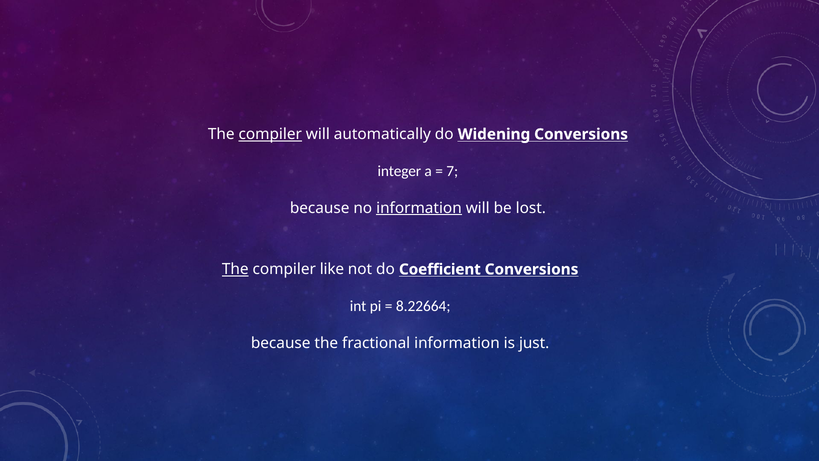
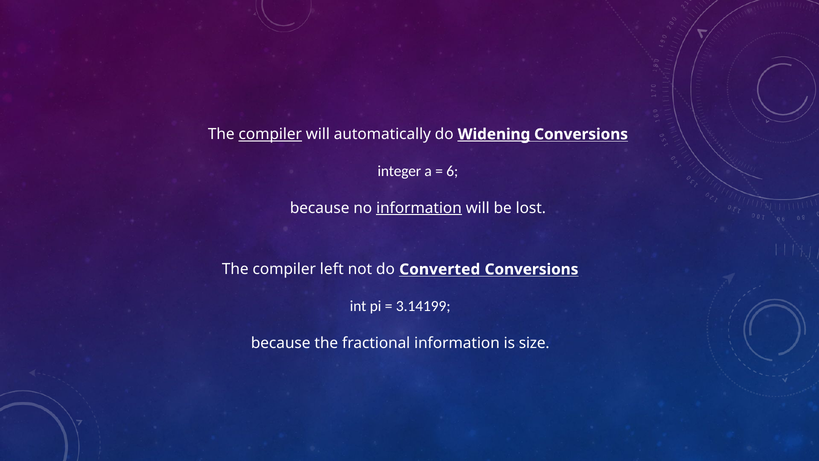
Widening underline: none -> present (494, 134)
7: 7 -> 6 (452, 171)
The underline: present -> none (235, 269)
like: like -> left (332, 269)
Coefficient: Coefficient -> Converted (440, 269)
8.22664: 8.22664 -> 3.14199 (423, 306)
just: just -> size (534, 343)
